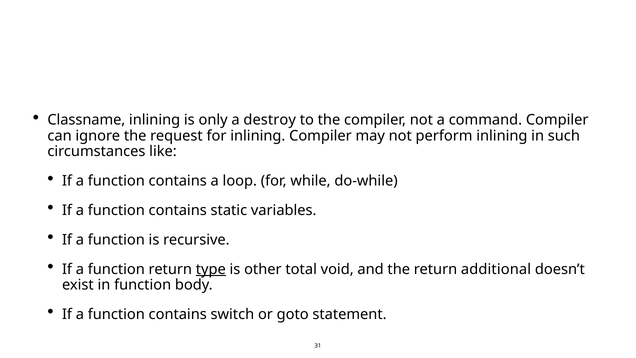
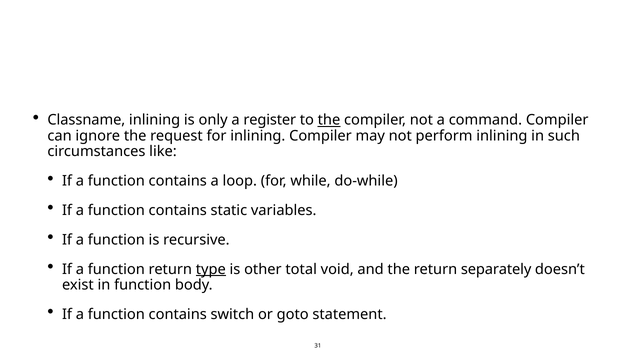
destroy: destroy -> register (270, 120)
the underline: none -> present (329, 120)
additional: additional -> separately (496, 269)
